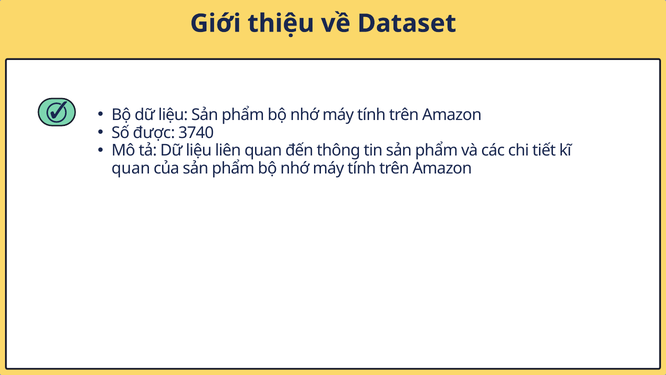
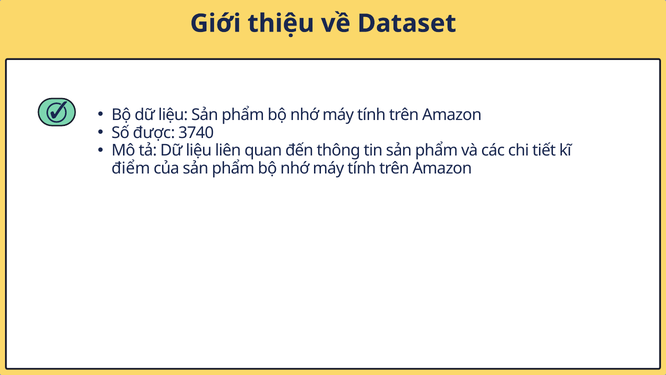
quan: quan -> điểm (131, 168)
